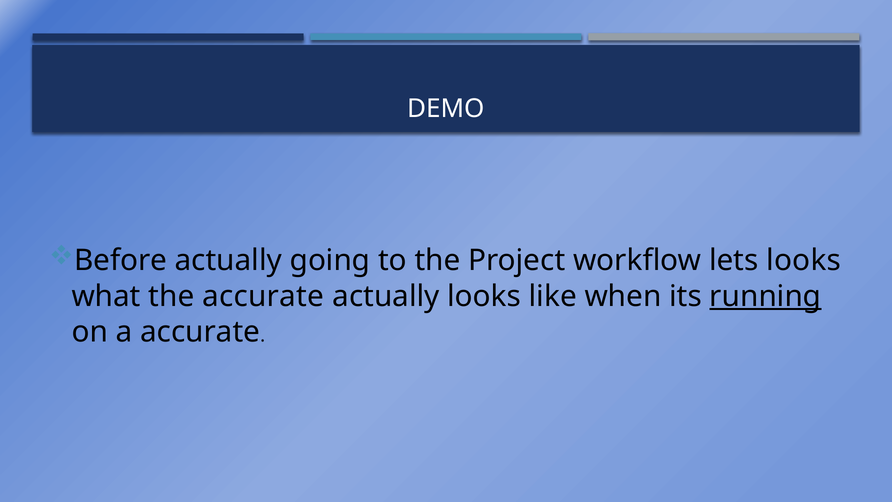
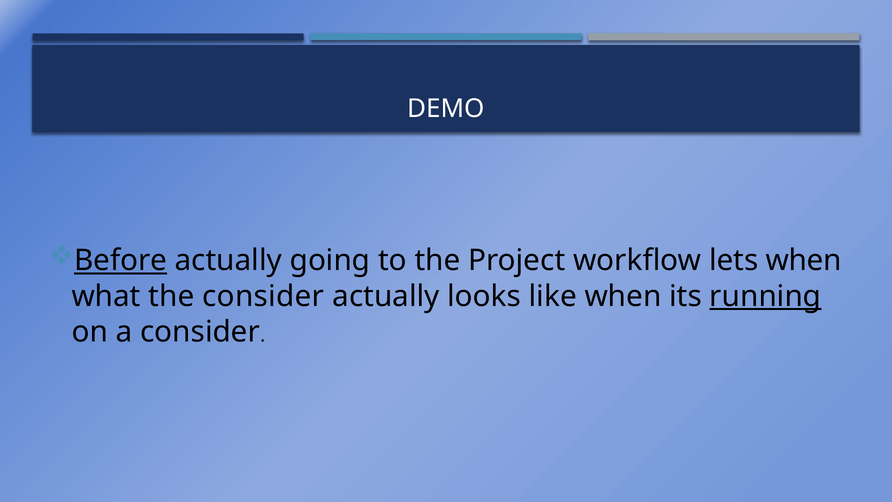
Before underline: none -> present (121, 260)
lets looks: looks -> when (804, 260)
the accurate: accurate -> consider (263, 296)
a accurate: accurate -> consider (200, 332)
